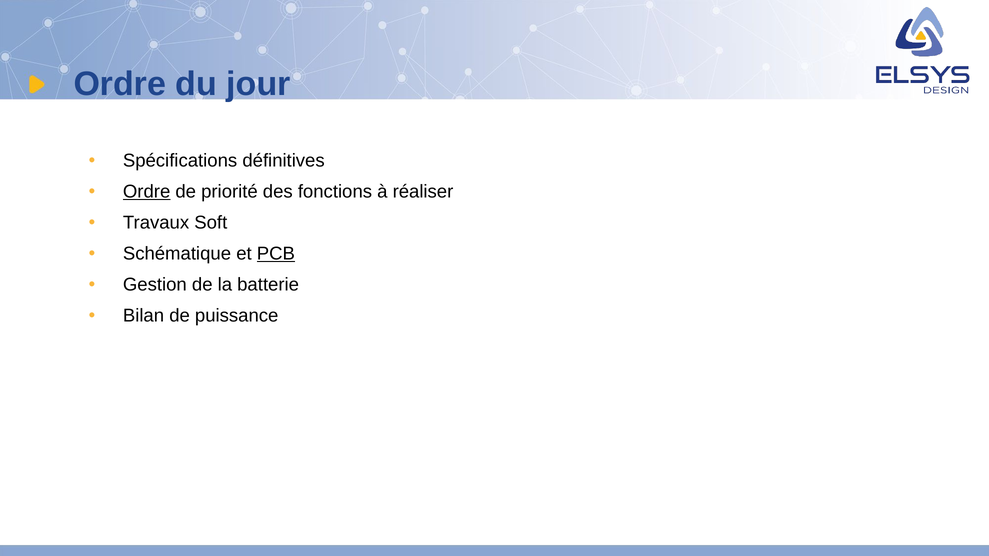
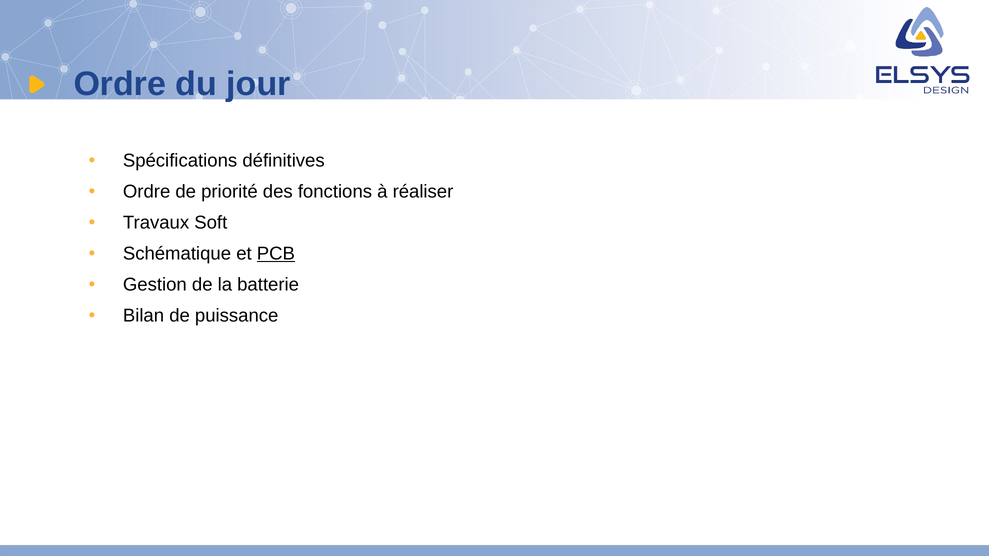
Ordre underline: present -> none (147, 192)
